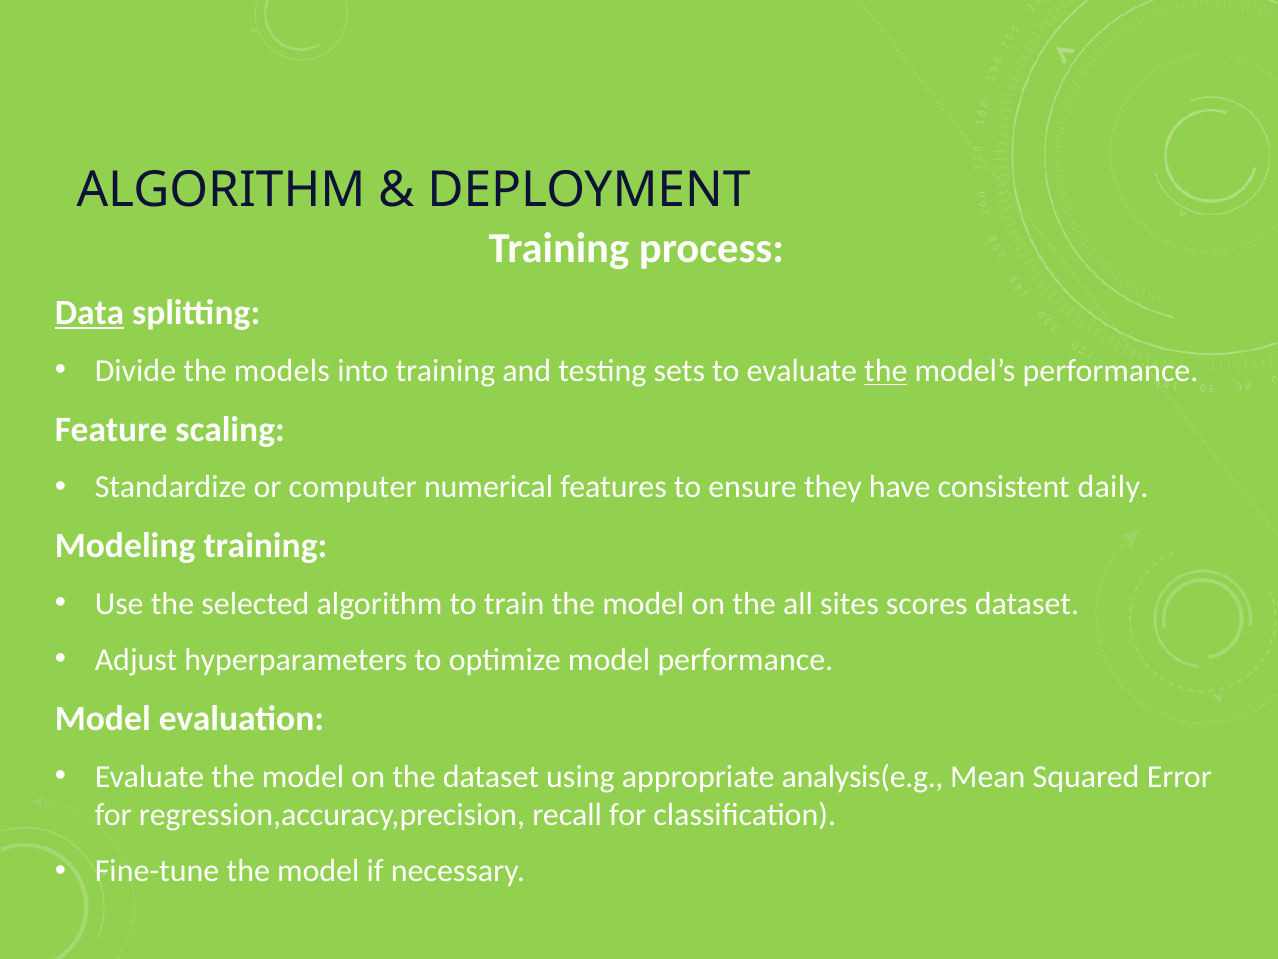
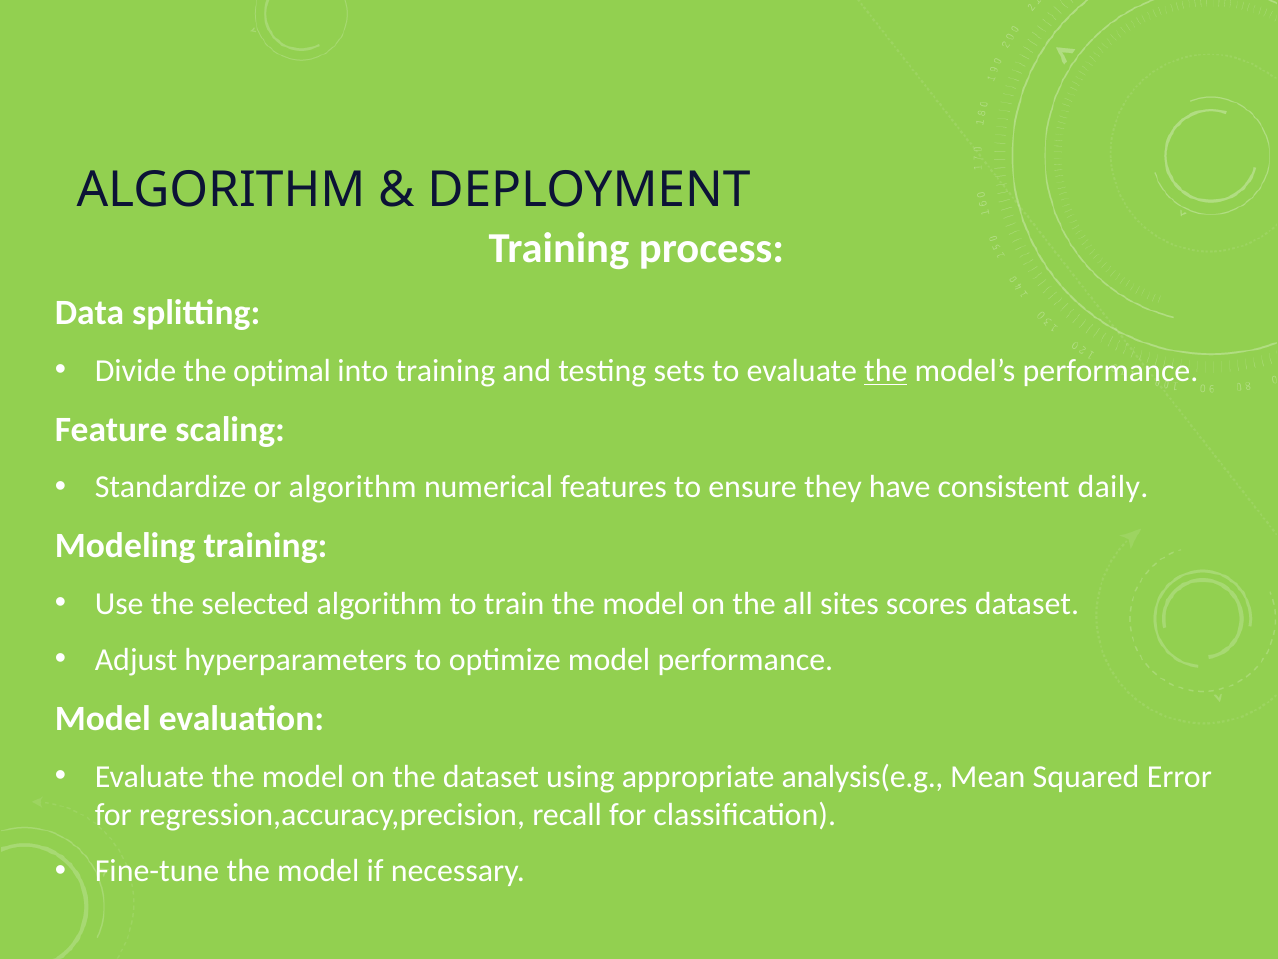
Data underline: present -> none (90, 313)
models: models -> optimal (282, 371)
or computer: computer -> algorithm (353, 487)
